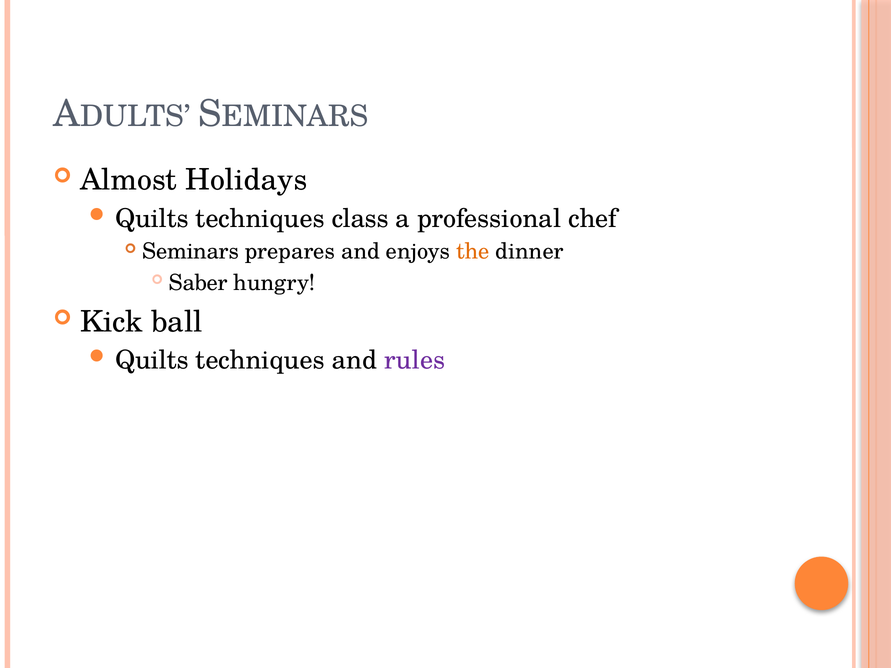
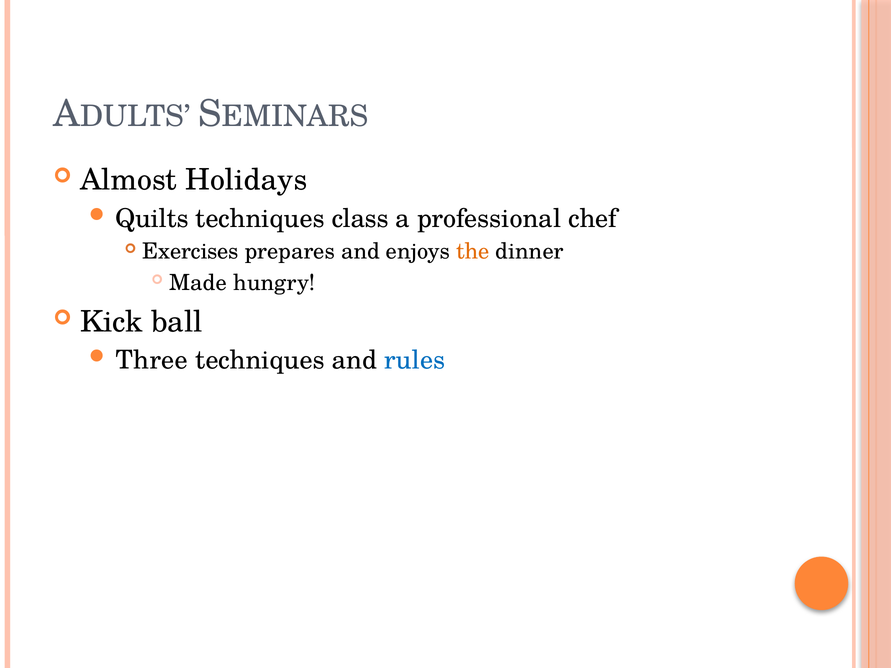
Seminars: Seminars -> Exercises (191, 252)
Saber: Saber -> Made (198, 283)
Quilts: Quilts -> Three (152, 360)
rules colour: purple -> blue (415, 360)
